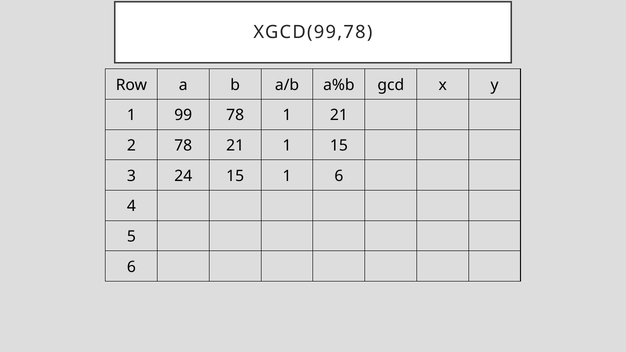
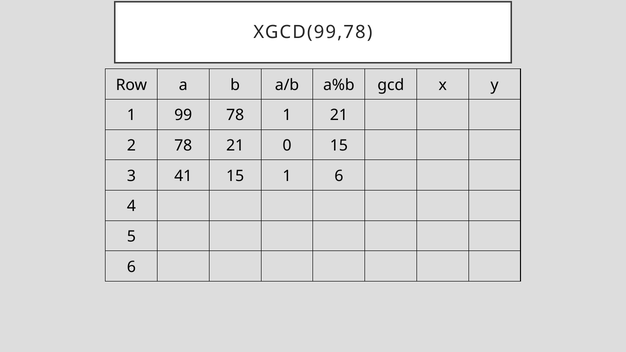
21 1: 1 -> 0 (287, 146)
24: 24 -> 41 (183, 176)
